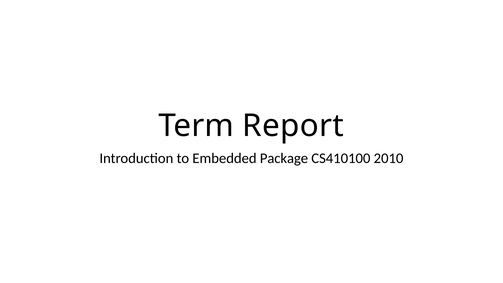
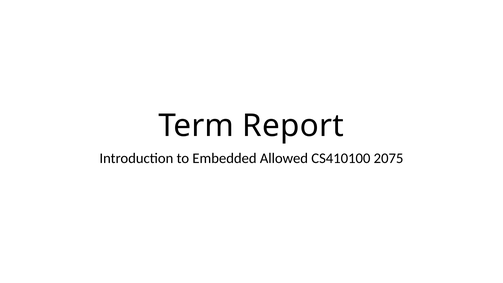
Package: Package -> Allowed (284, 158)
2010: 2010 -> 2075 (389, 158)
